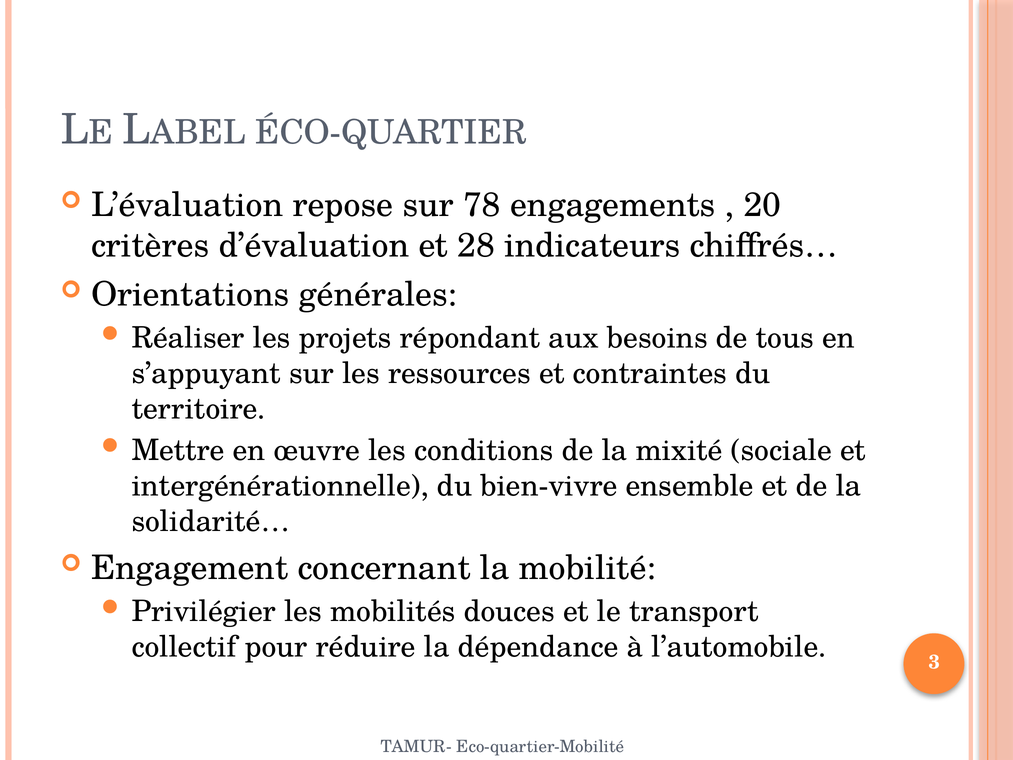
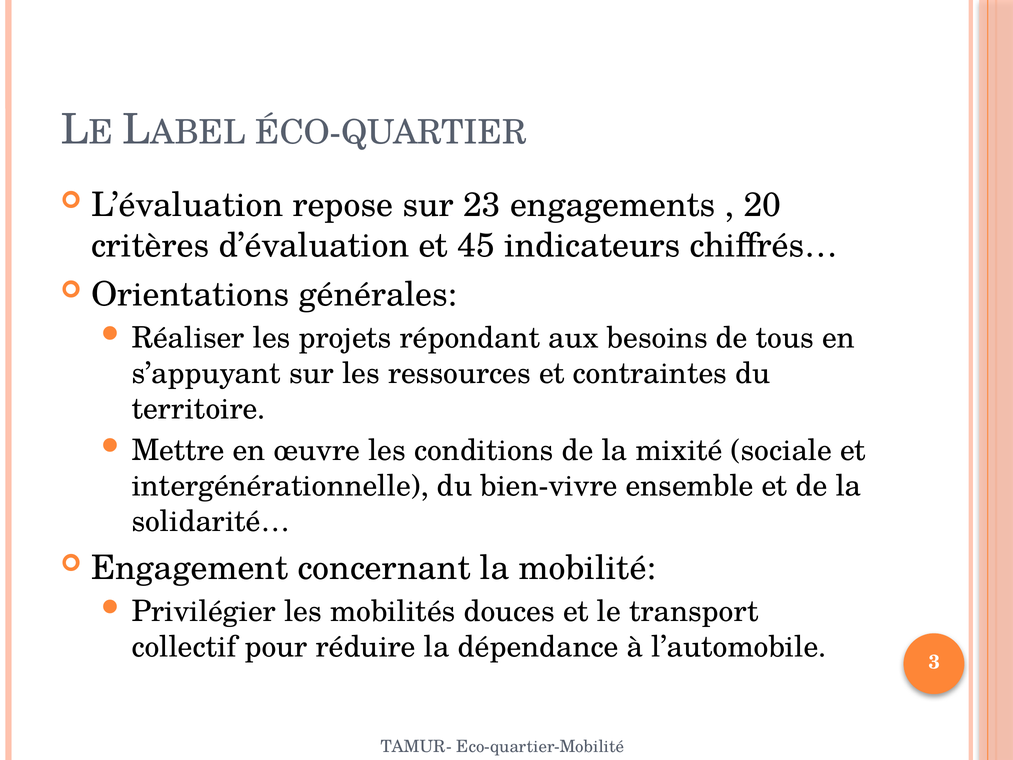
78: 78 -> 23 (482, 205)
28: 28 -> 45 (476, 245)
